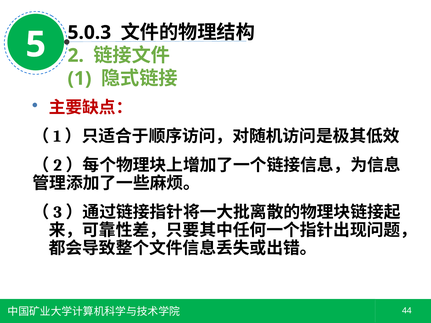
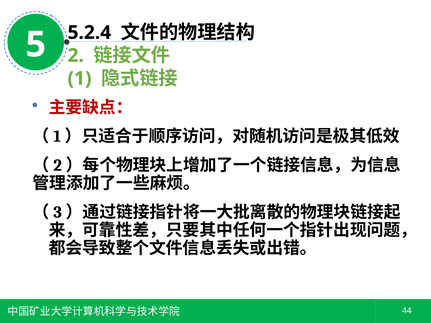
5.0.3: 5.0.3 -> 5.2.4 (89, 33)
